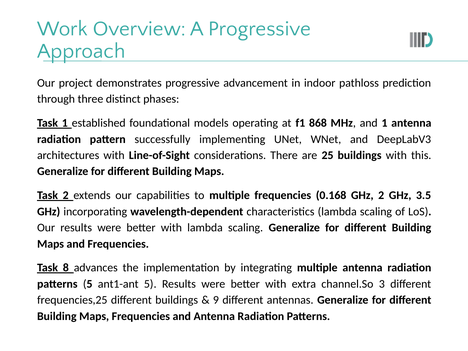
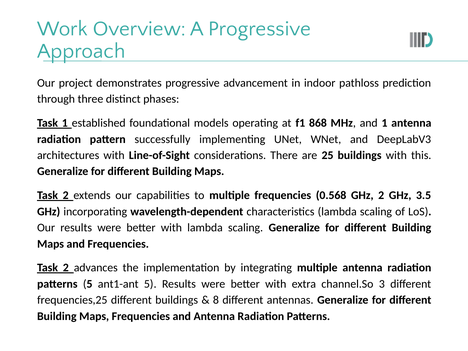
0.168: 0.168 -> 0.568 (331, 195)
8: 8 -> 2 (66, 268)
9: 9 -> 8 (216, 300)
